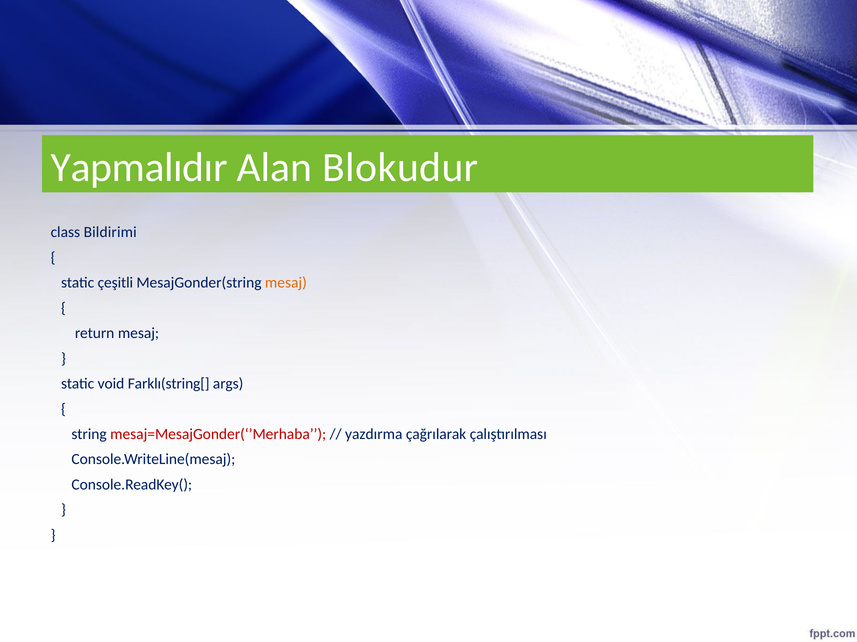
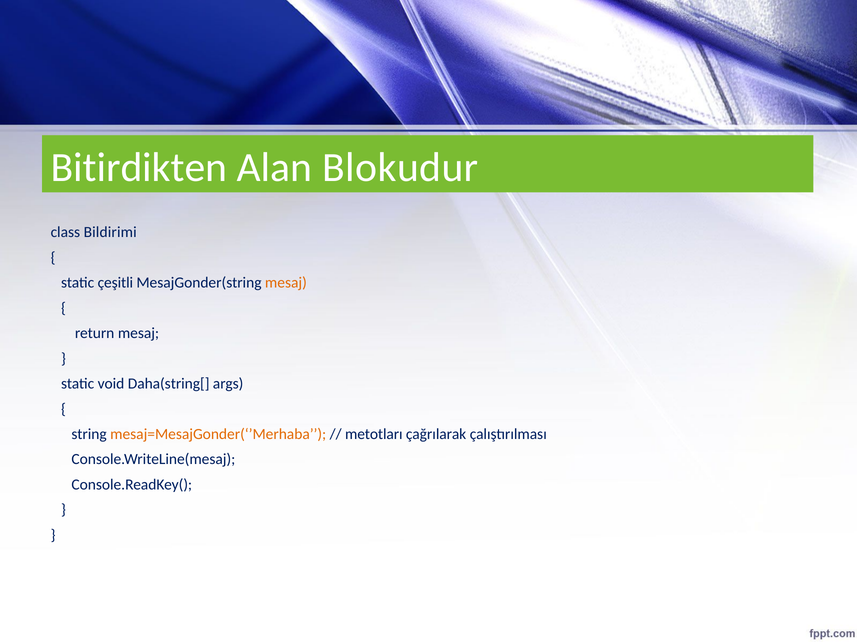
Yapmalıdır: Yapmalıdır -> Bitirdikten (139, 168)
Farklı(string[: Farklı(string[ -> Daha(string[ (169, 384)
mesaj=MesajGonder(‘’Merhaba colour: red -> orange (218, 435)
yazdırma: yazdırma -> metotları (374, 435)
